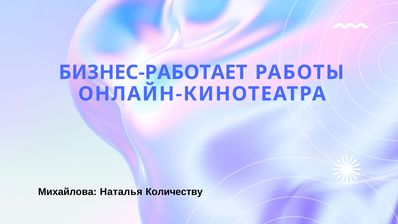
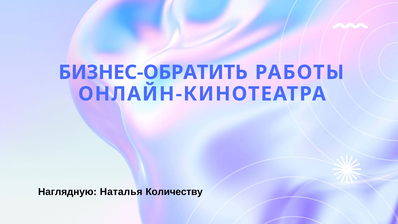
БИЗНЕС-РАБОТАЕТ: БИЗНЕС-РАБОТАЕТ -> БИЗНЕС-ОБРАТИТЬ (153, 72)
Михайлова: Михайлова -> Наглядную (67, 192)
